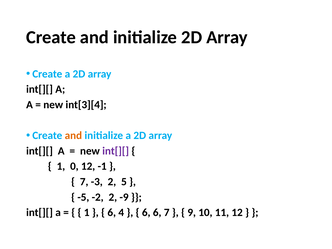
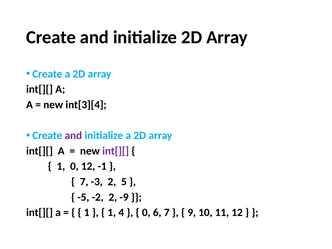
and colour: orange -> purple (73, 135)
6: 6 -> 1 (112, 213)
6: 6 -> 0 (146, 213)
